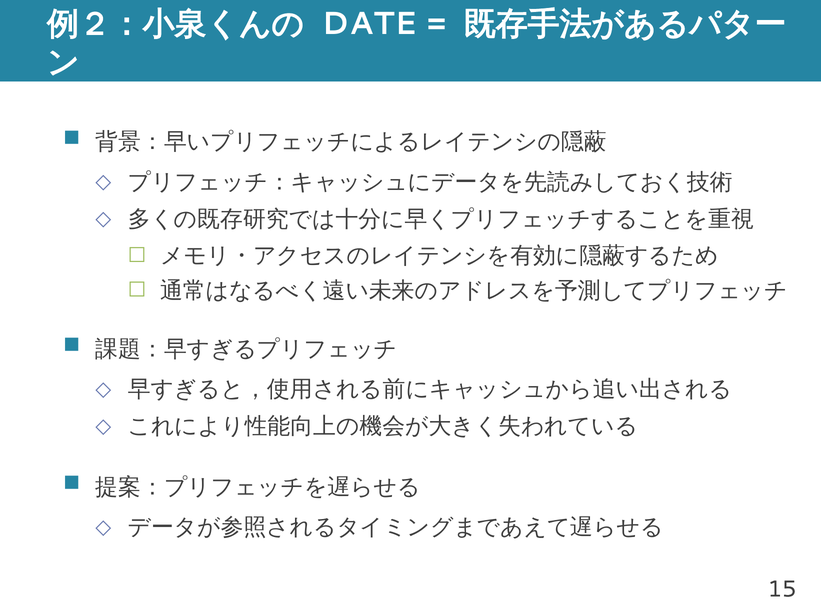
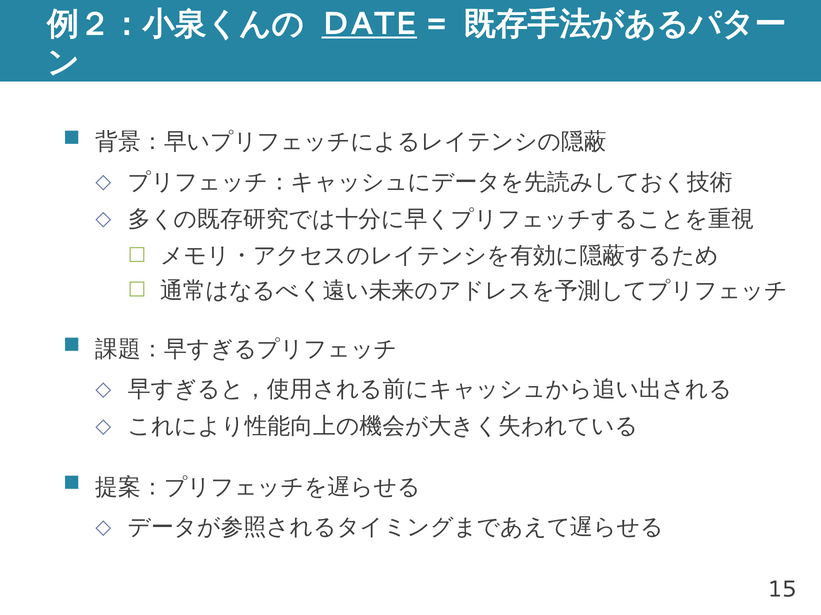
DATE underline: none -> present (369, 24)
